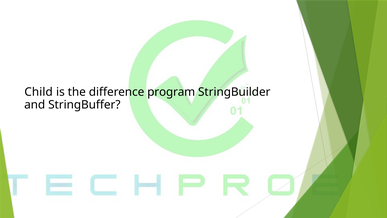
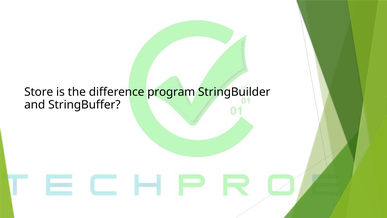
Child: Child -> Store (39, 92)
